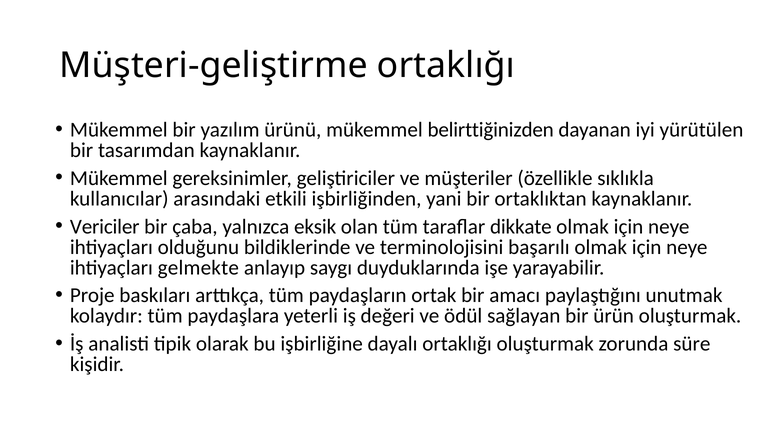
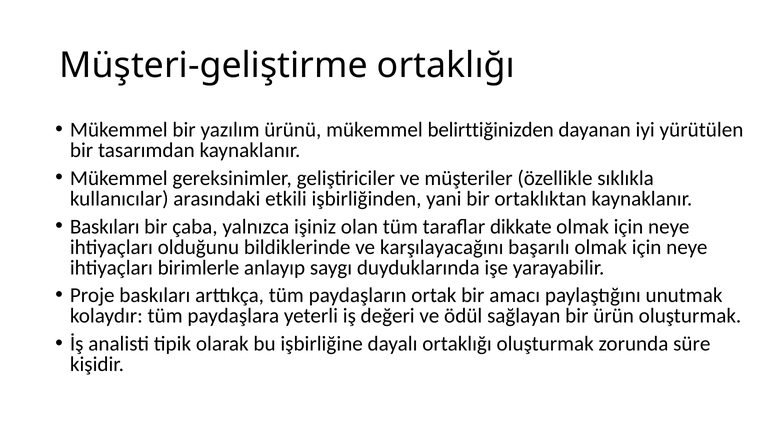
Vericiler: Vericiler -> Baskıları (105, 226)
eksik: eksik -> işiniz (315, 226)
terminolojisini: terminolojisini -> karşılayacağını (442, 247)
gelmekte: gelmekte -> birimlerle (198, 267)
